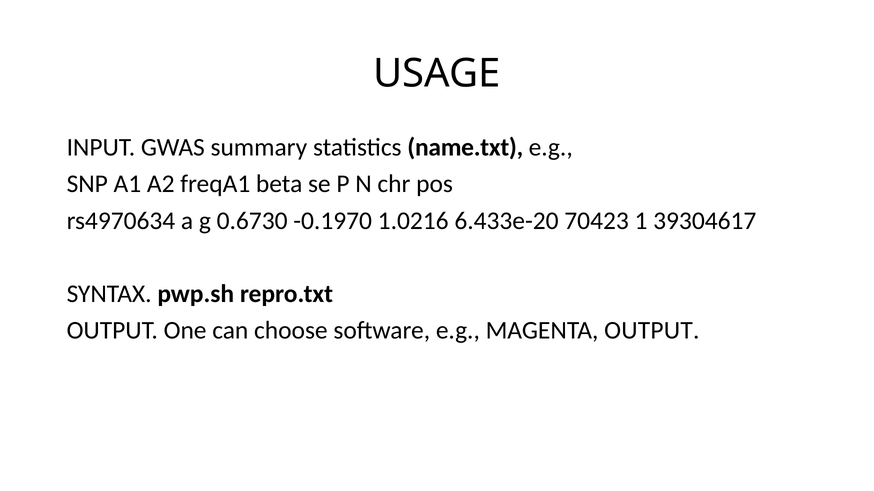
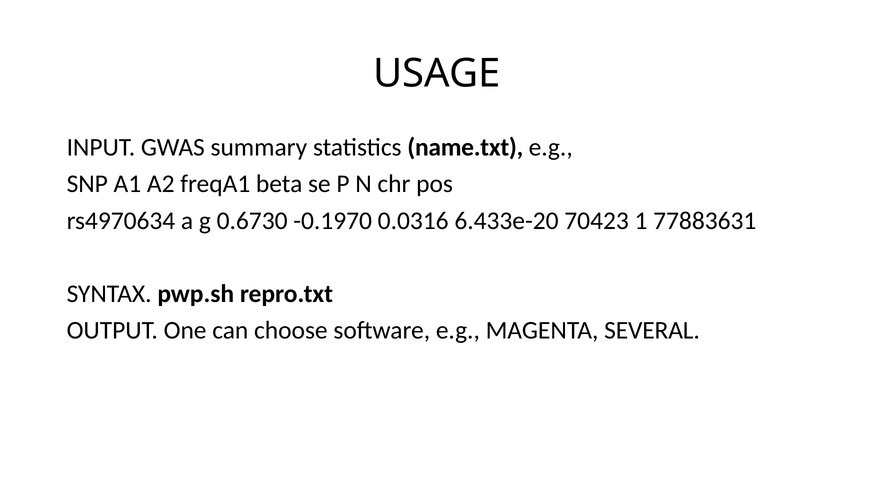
1.0216: 1.0216 -> 0.0316 (413, 221)
39304617: 39304617 -> 77883631 (705, 221)
MAGENTA OUTPUT: OUTPUT -> SEVERAL (652, 331)
